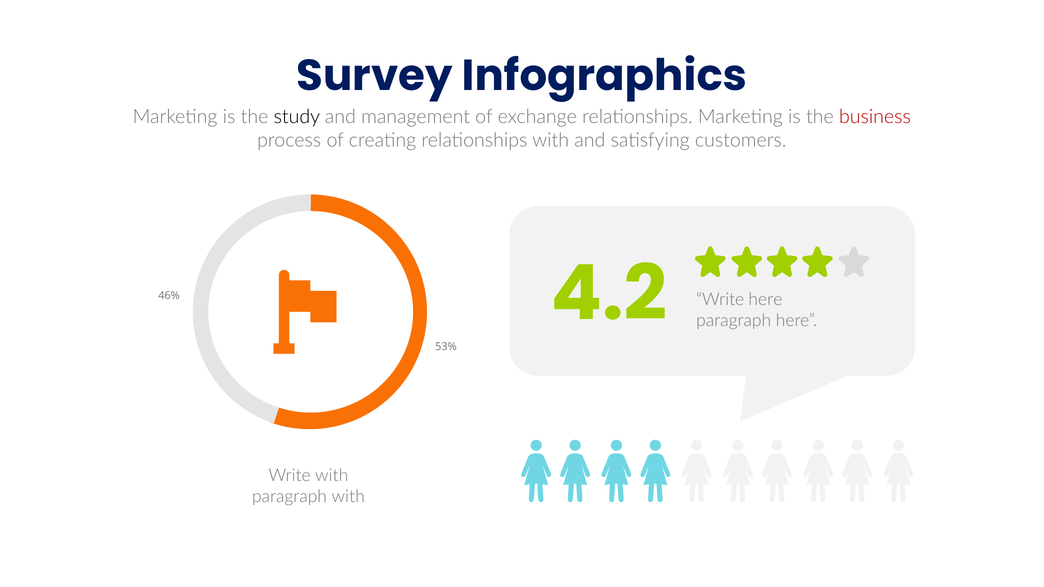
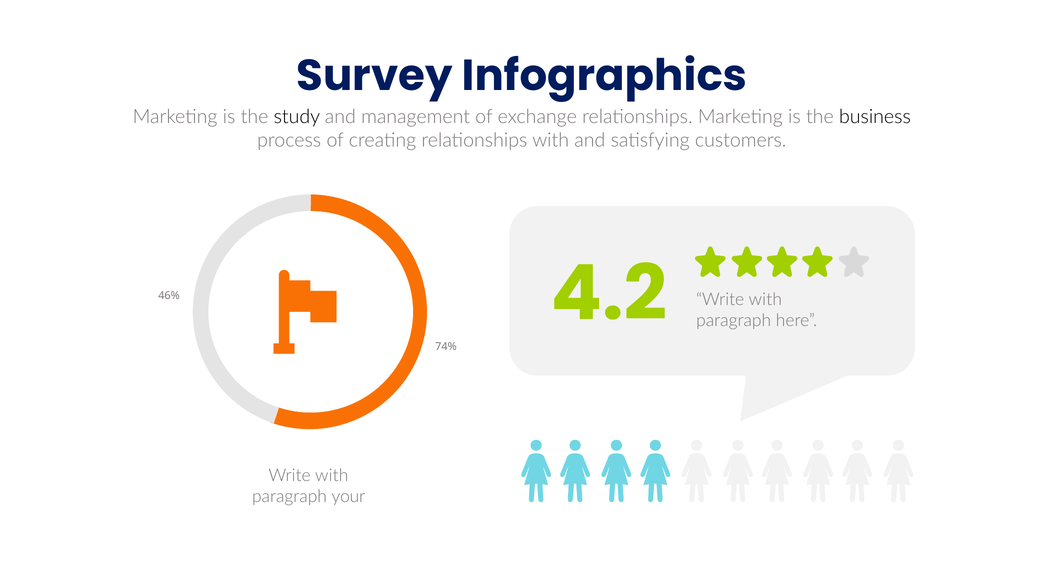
business colour: red -> black (875, 117)
here: here -> with (765, 300)
53%: 53% -> 74% (446, 347)
paragraph with: with -> your (348, 497)
